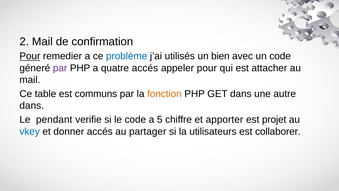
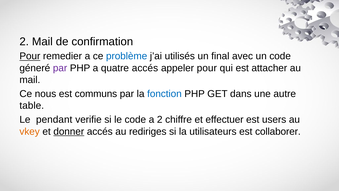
bien: bien -> final (220, 56)
table: table -> nous (45, 94)
fonction colour: orange -> blue (164, 94)
dans: dans -> table (32, 106)
a 5: 5 -> 2 (160, 119)
apporter: apporter -> effectuer (225, 119)
projet: projet -> users (274, 119)
vkey colour: blue -> orange (30, 131)
donner underline: none -> present (69, 131)
partager: partager -> rediriges (148, 131)
